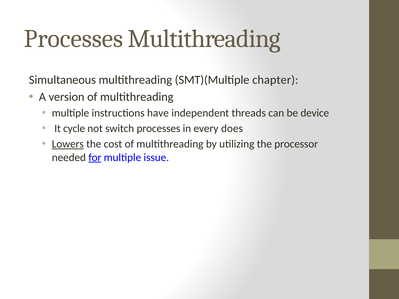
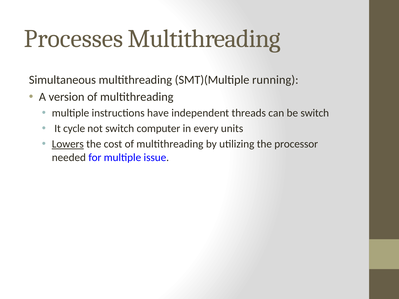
chapter: chapter -> running (275, 80)
be device: device -> switch (315, 113)
switch processes: processes -> computer (158, 129)
does: does -> units (232, 129)
for underline: present -> none (95, 157)
